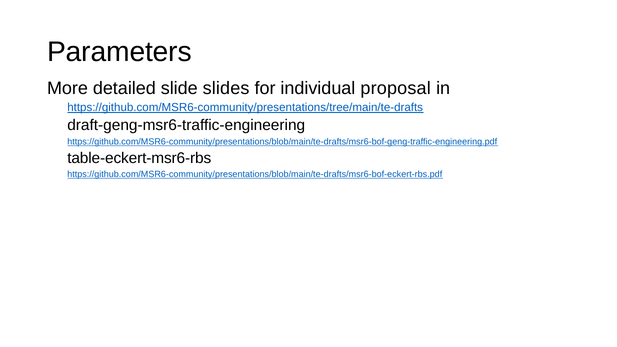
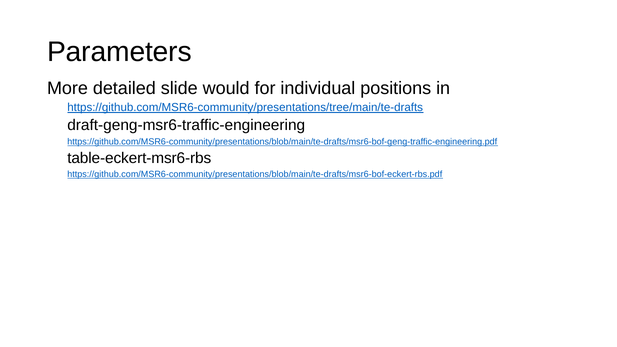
slides: slides -> would (226, 88)
proposal: proposal -> positions (396, 88)
